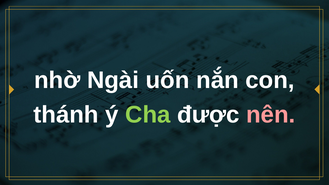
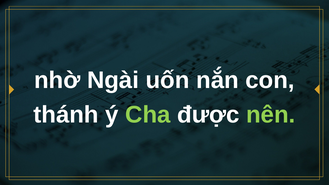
nên colour: pink -> light green (271, 115)
